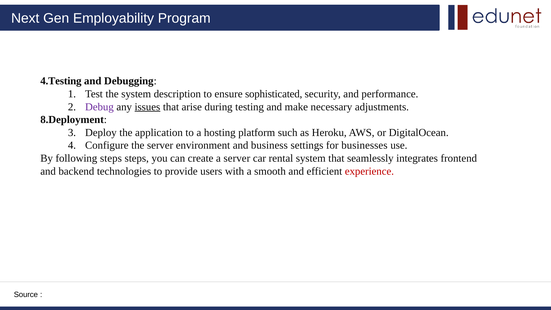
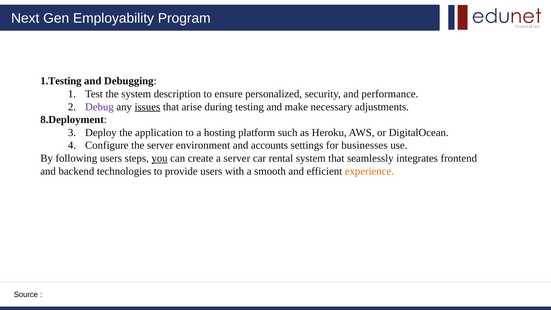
4.Testing: 4.Testing -> 1.Testing (61, 81)
sophisticated: sophisticated -> personalized (274, 94)
business: business -> accounts (269, 145)
following steps: steps -> users (111, 158)
you underline: none -> present (160, 158)
experience colour: red -> orange (369, 171)
